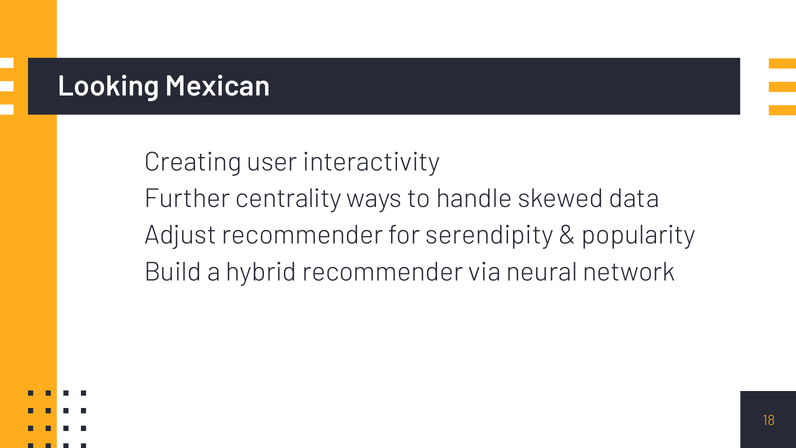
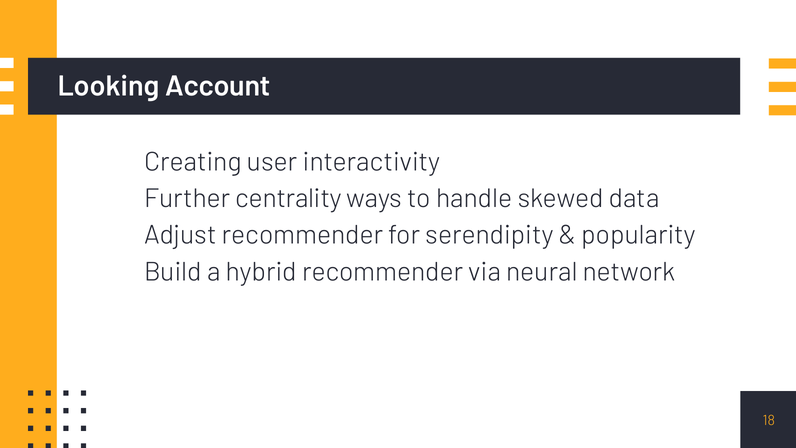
Mexican: Mexican -> Account (218, 86)
